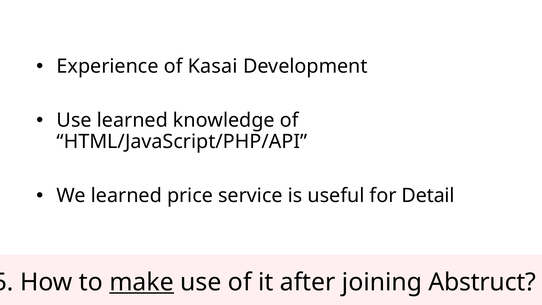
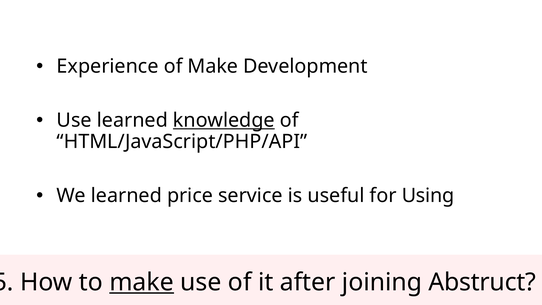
of Kasai: Kasai -> Make (213, 66)
knowledge underline: none -> present (224, 120)
Detail: Detail -> Using (428, 196)
